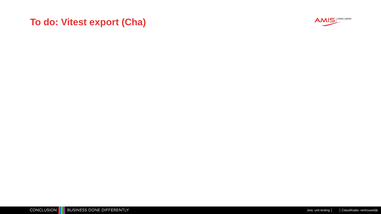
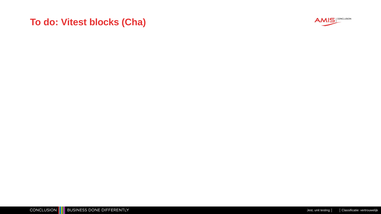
export: export -> blocks (104, 22)
